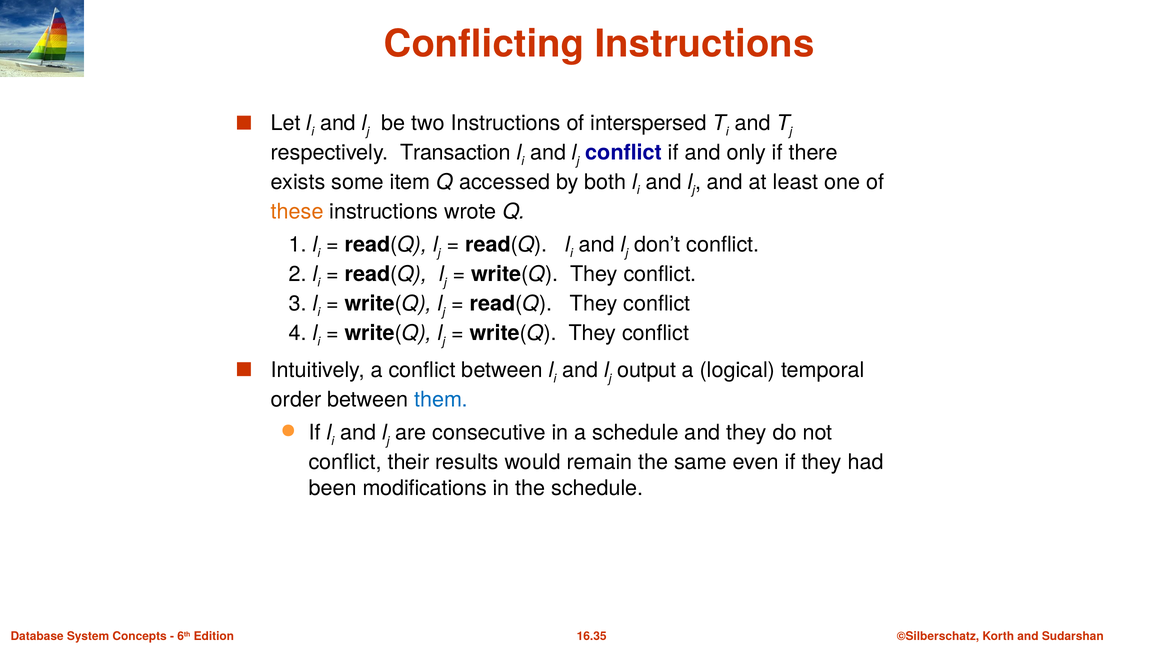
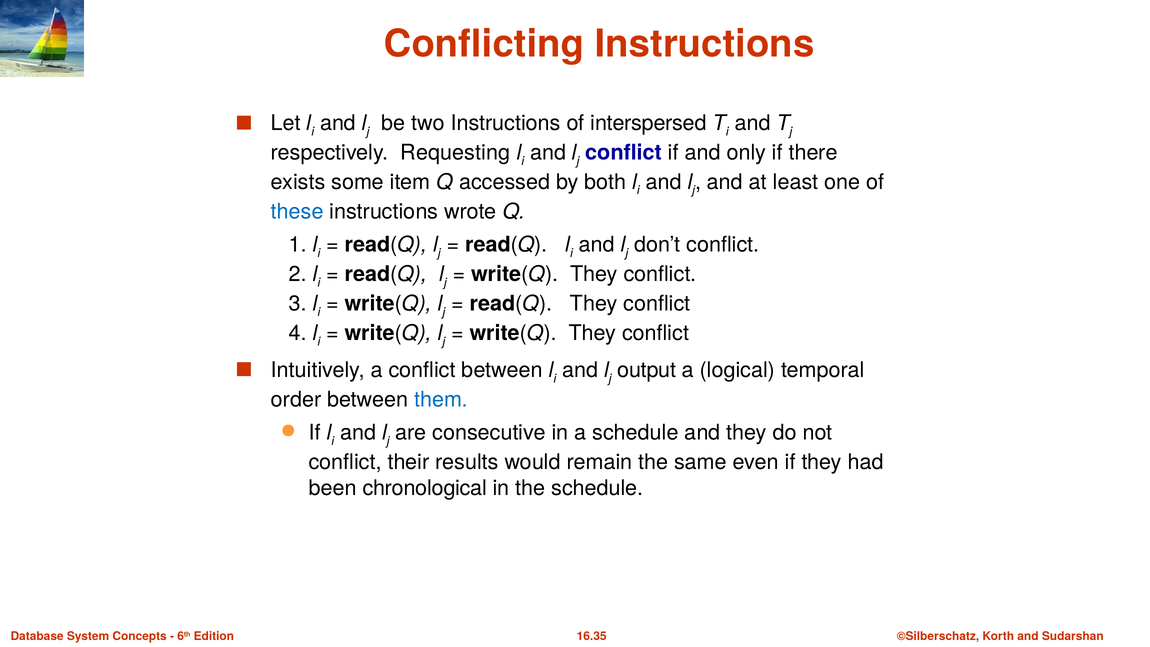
Transaction: Transaction -> Requesting (455, 153)
these colour: orange -> blue (297, 211)
modifications: modifications -> chronological (425, 488)
